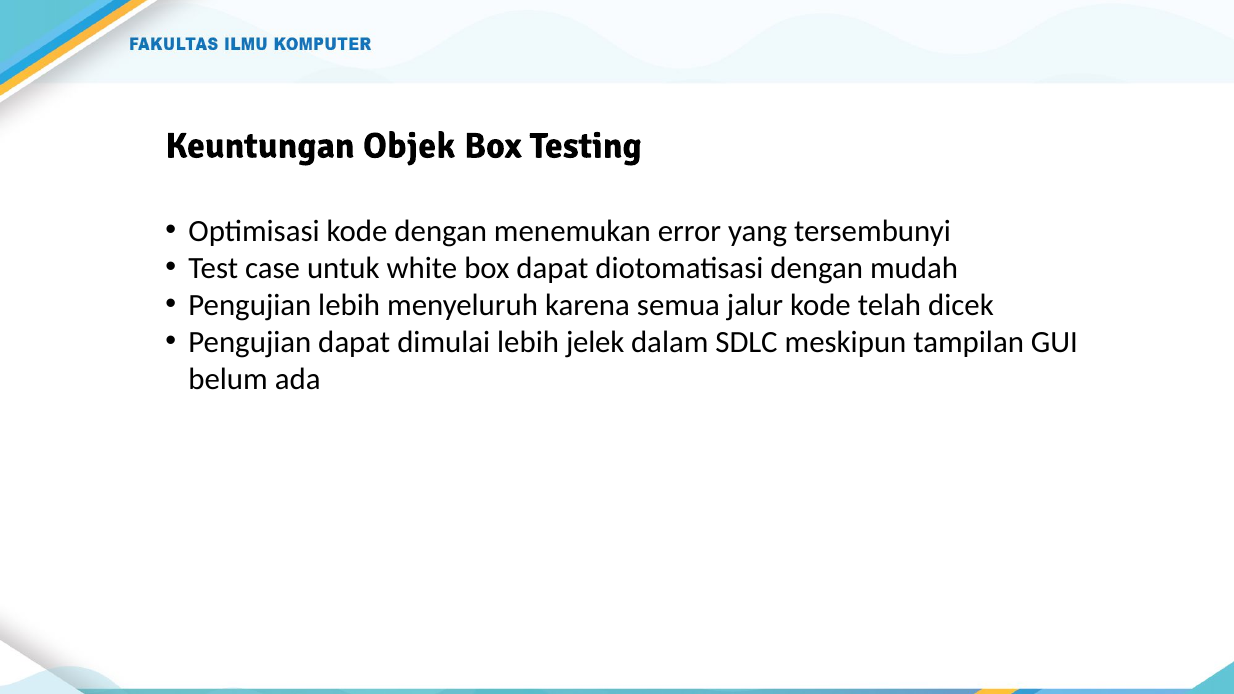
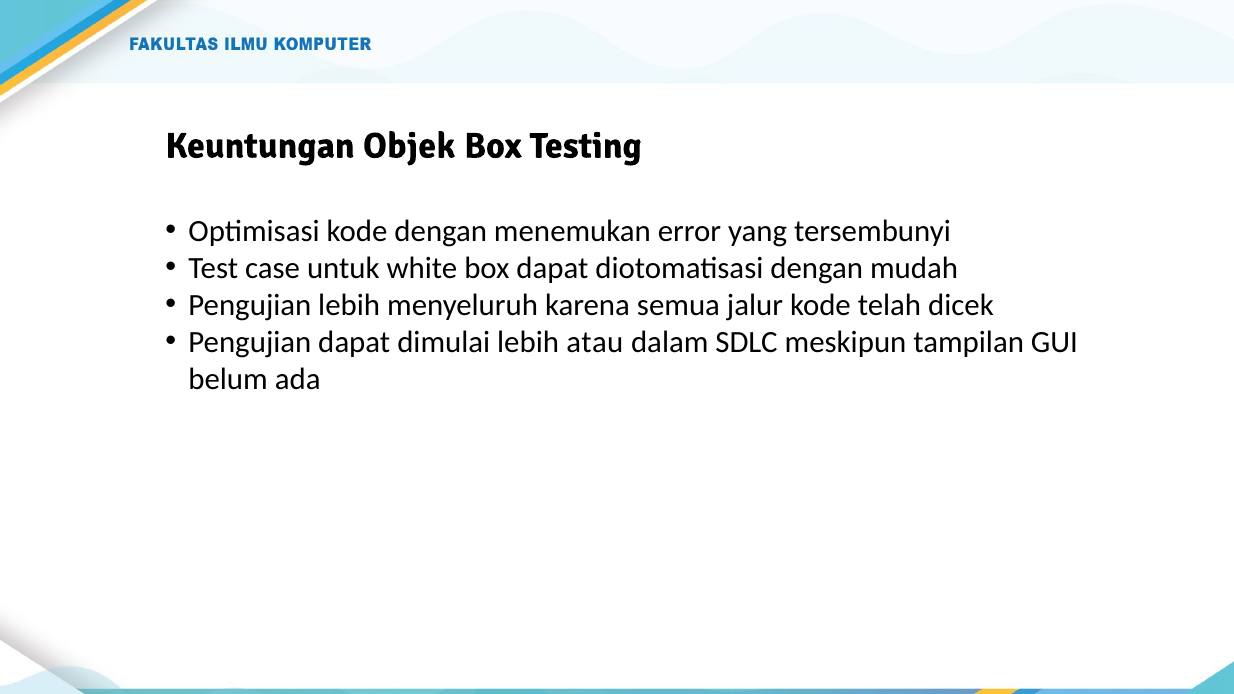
jelek: jelek -> atau (595, 342)
